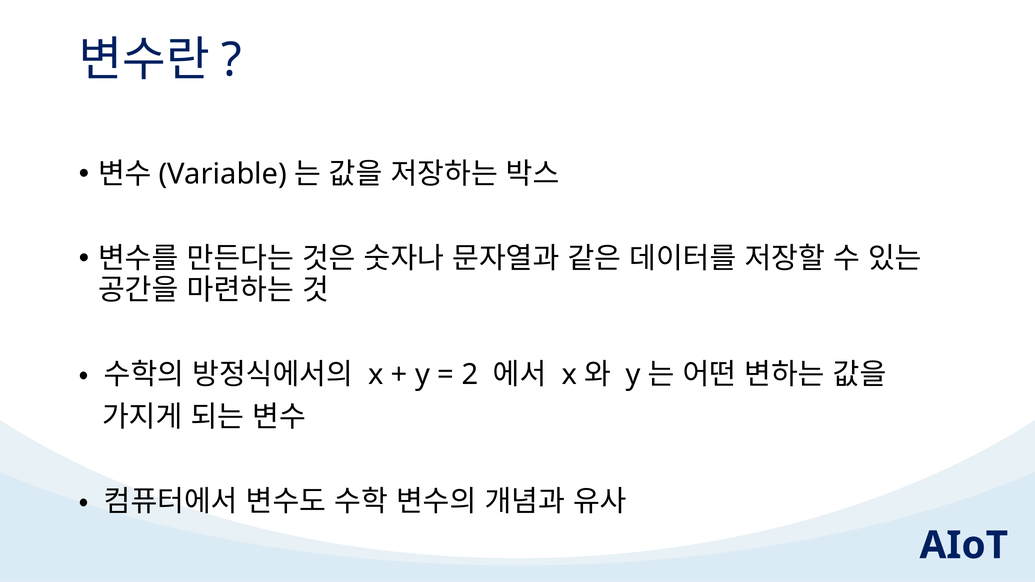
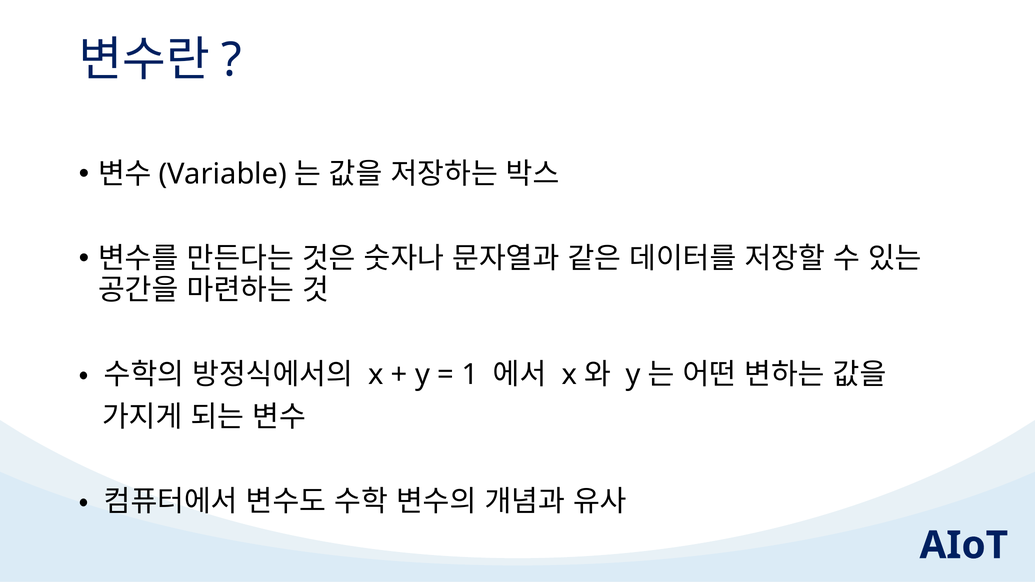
2: 2 -> 1 (470, 375)
